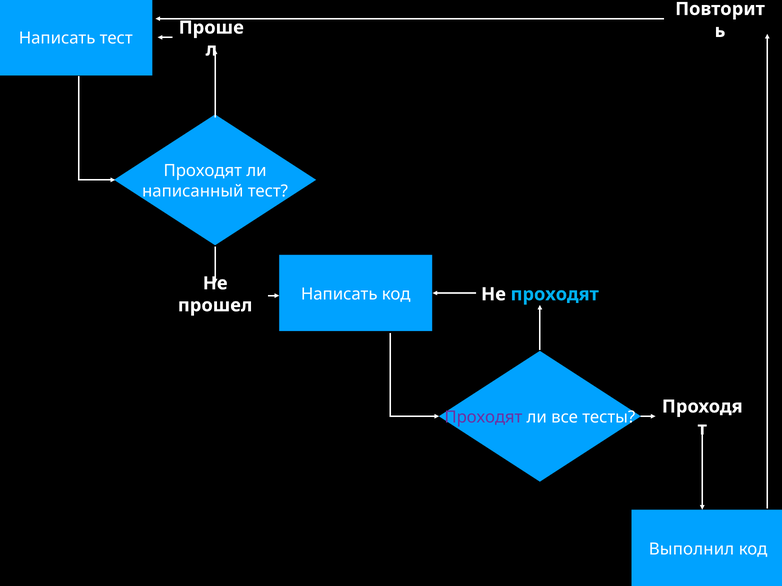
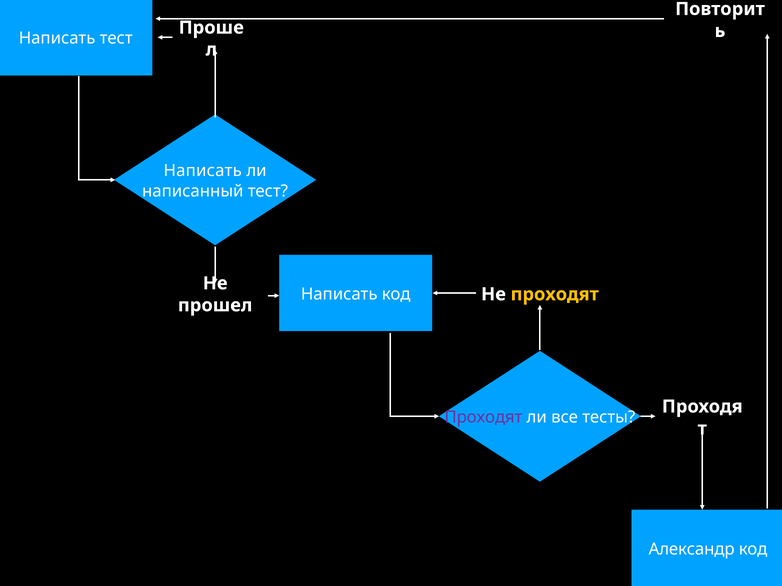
Проходят: Проходят -> Написать (203, 171)
проходят colour: light blue -> yellow (555, 295)
Выполнил: Выполнил -> Александр (692, 550)
